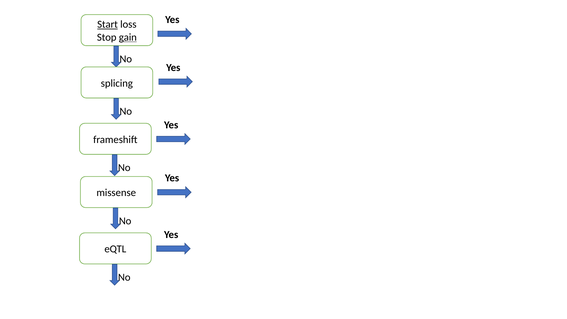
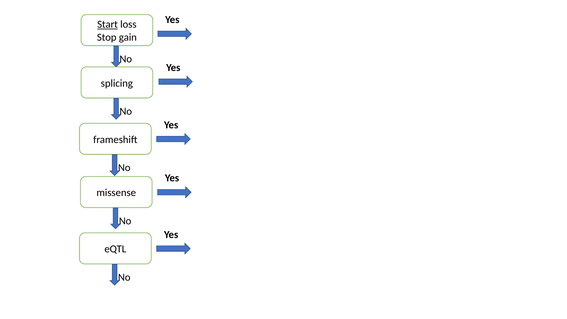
gain underline: present -> none (128, 37)
